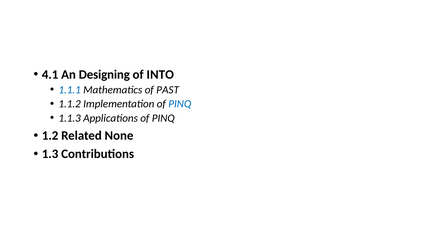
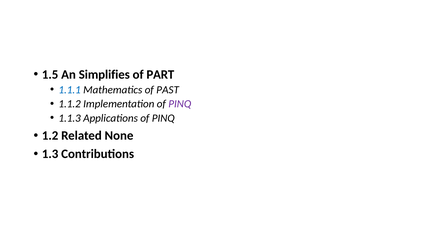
4.1: 4.1 -> 1.5 (50, 75)
Designing: Designing -> Simplifies (104, 75)
INTO: INTO -> PART (160, 75)
PINQ colour: blue -> purple (180, 104)
